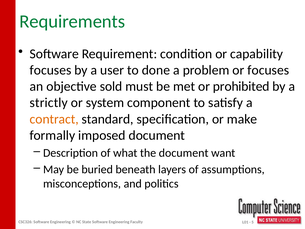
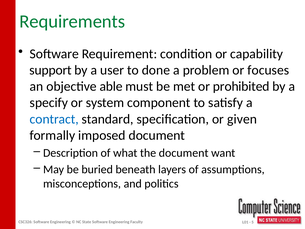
focuses: focuses -> support (51, 70)
sold: sold -> able (111, 86)
strictly: strictly -> specify (49, 103)
contract colour: orange -> blue (54, 119)
make: make -> given (242, 119)
